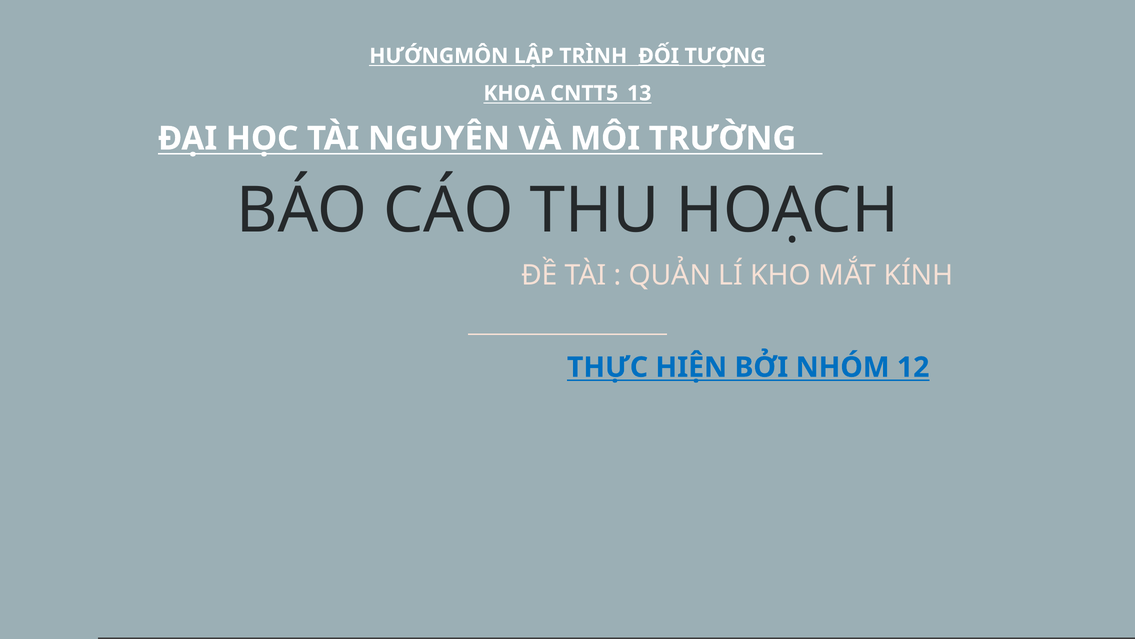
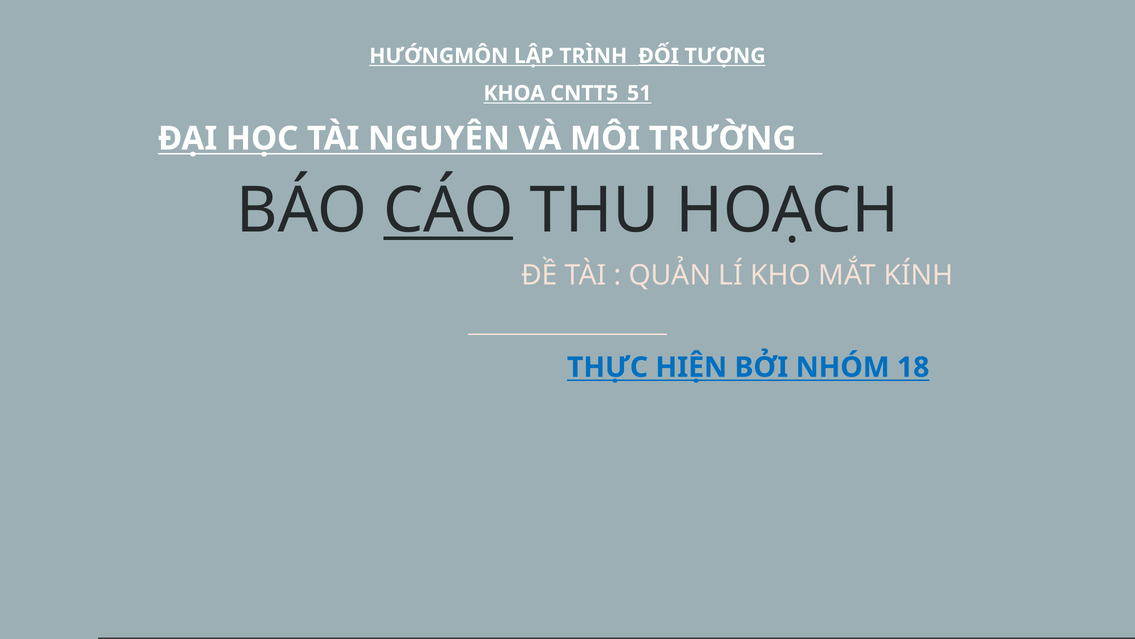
CNTT5_13: CNTT5_13 -> CNTT5_51 (601, 93)
CÁO underline: none -> present (449, 211)
12: 12 -> 18 (913, 367)
